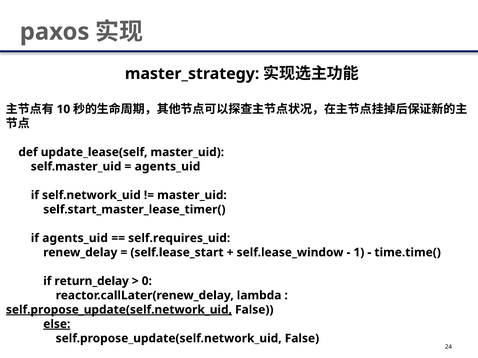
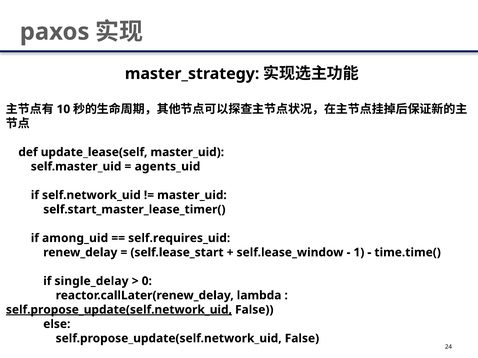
if agents_uid: agents_uid -> among_uid (75, 238)
return_delay: return_delay -> single_delay (92, 281)
else underline: present -> none (57, 324)
